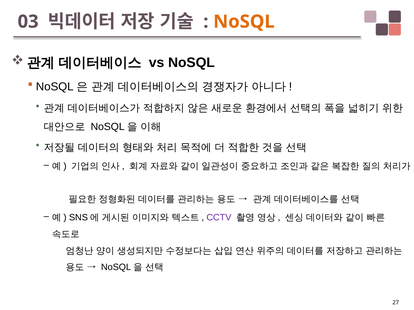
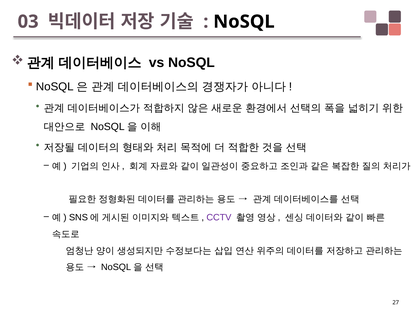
NoSQL colour: orange -> black (244, 22)
